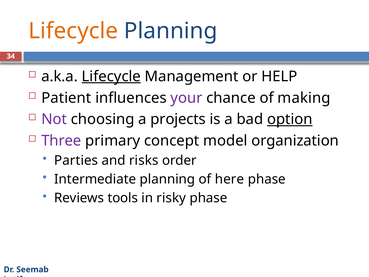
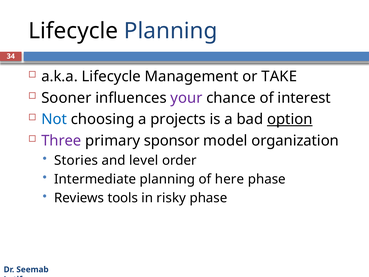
Lifecycle colour: orange -> black (73, 31)
Lifecycle underline: present -> none (111, 76)
HELP: HELP -> TAKE (279, 76)
Patient: Patient -> Sooner (66, 98)
making: making -> interest (304, 98)
Not colour: purple -> blue (54, 119)
concept: concept -> sponsor (172, 141)
Parties: Parties -> Stories (76, 160)
risks: risks -> level (144, 160)
